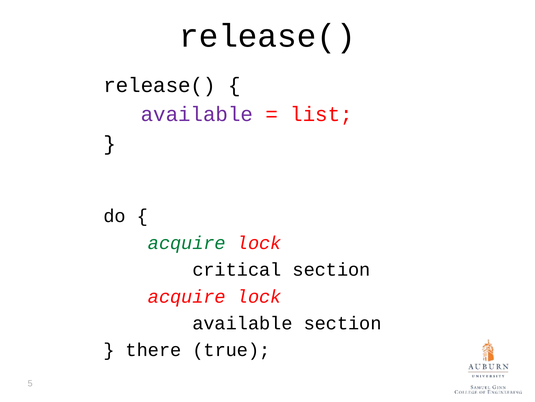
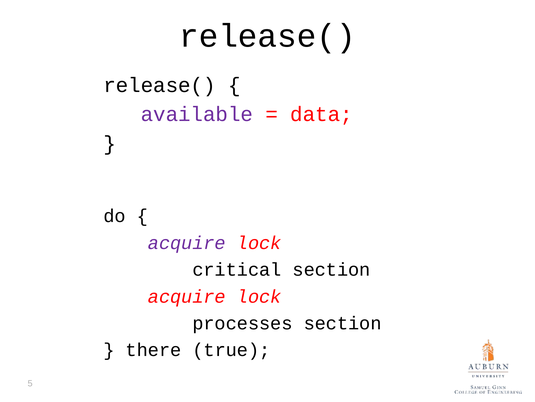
list: list -> data (321, 114)
acquire colour: green -> purple (187, 242)
available: available -> processes (242, 323)
